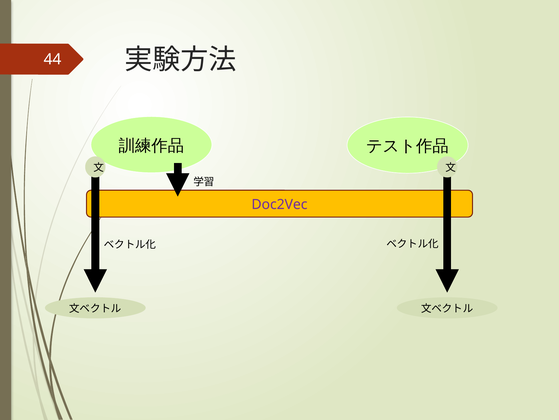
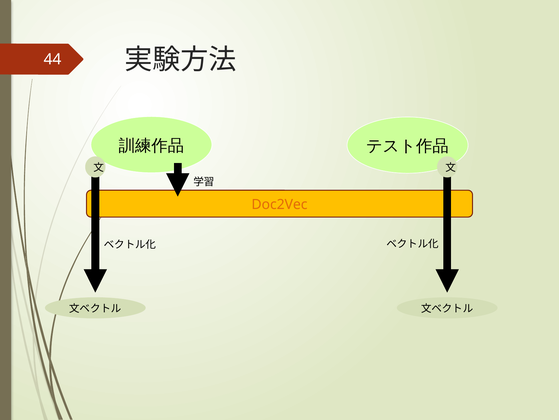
Doc2Vec colour: purple -> orange (279, 204)
